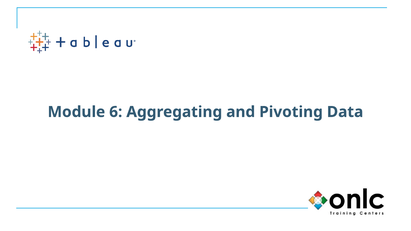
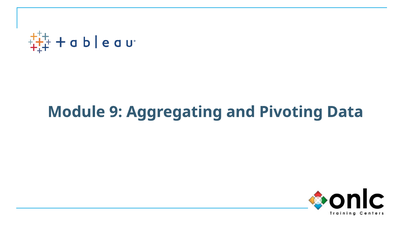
6: 6 -> 9 (116, 112)
